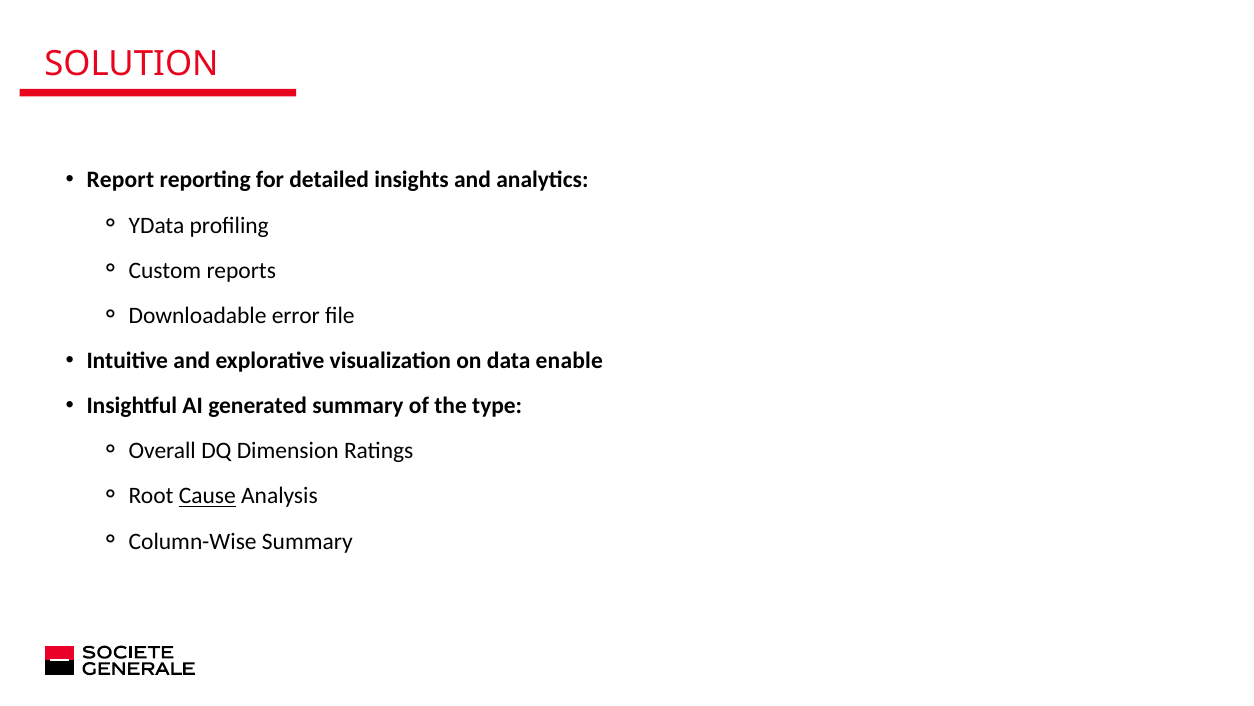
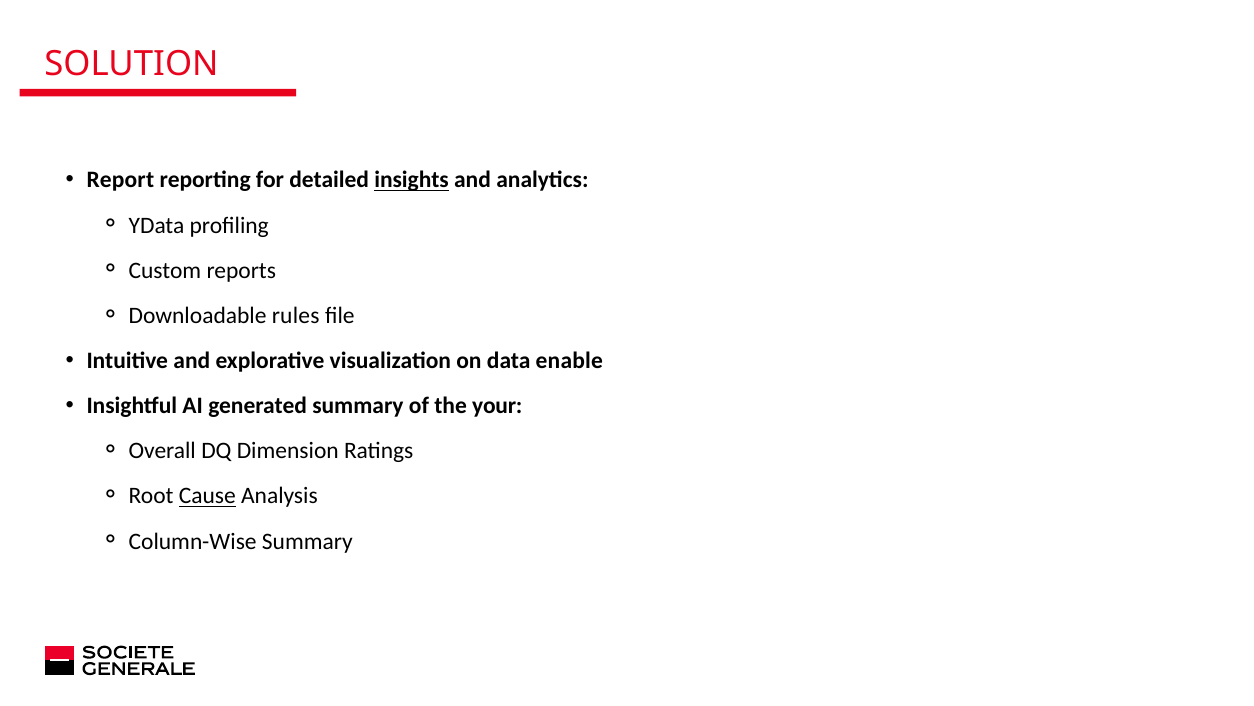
insights underline: none -> present (412, 180)
error: error -> rules (296, 315)
type: type -> your (497, 406)
